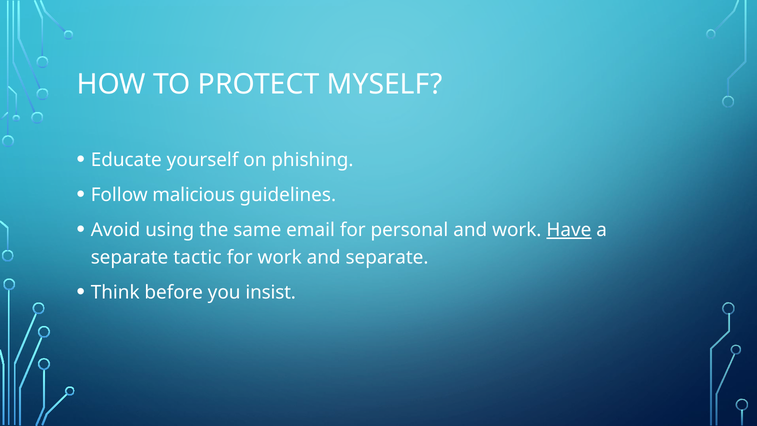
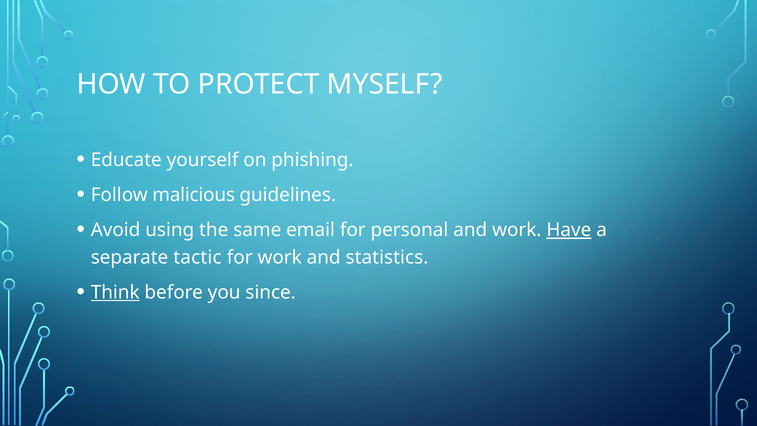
and separate: separate -> statistics (387, 257)
Think underline: none -> present (115, 292)
insist: insist -> since (271, 292)
